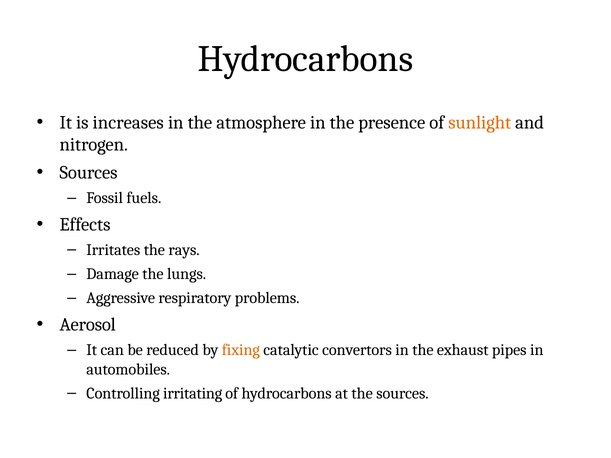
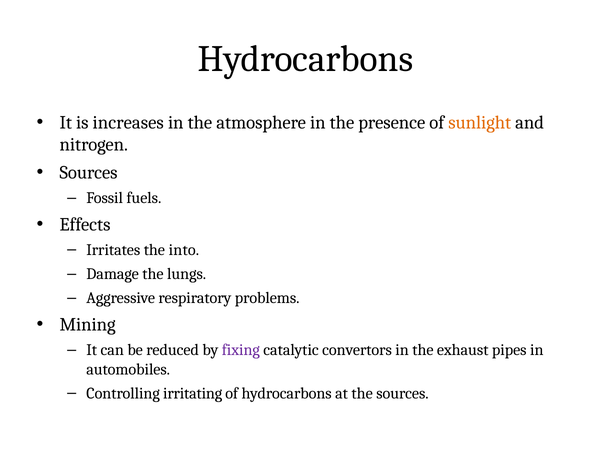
rays: rays -> into (184, 250)
Aerosol: Aerosol -> Mining (88, 325)
fixing colour: orange -> purple (241, 350)
